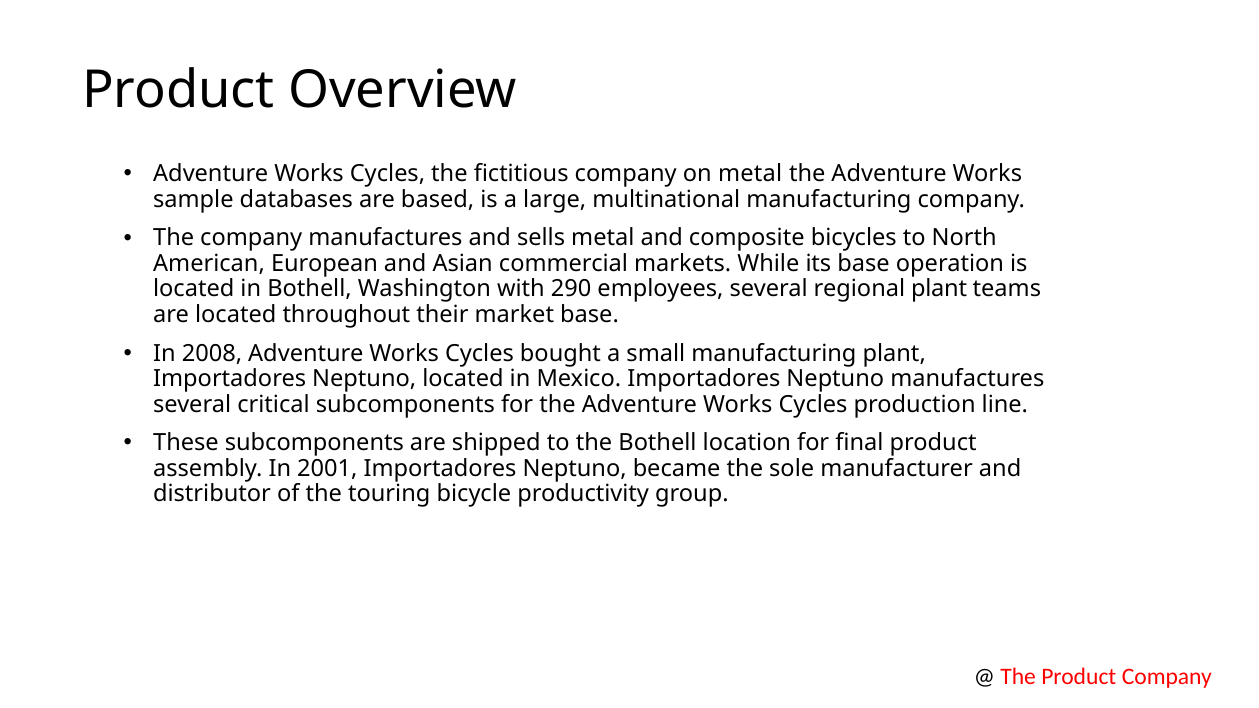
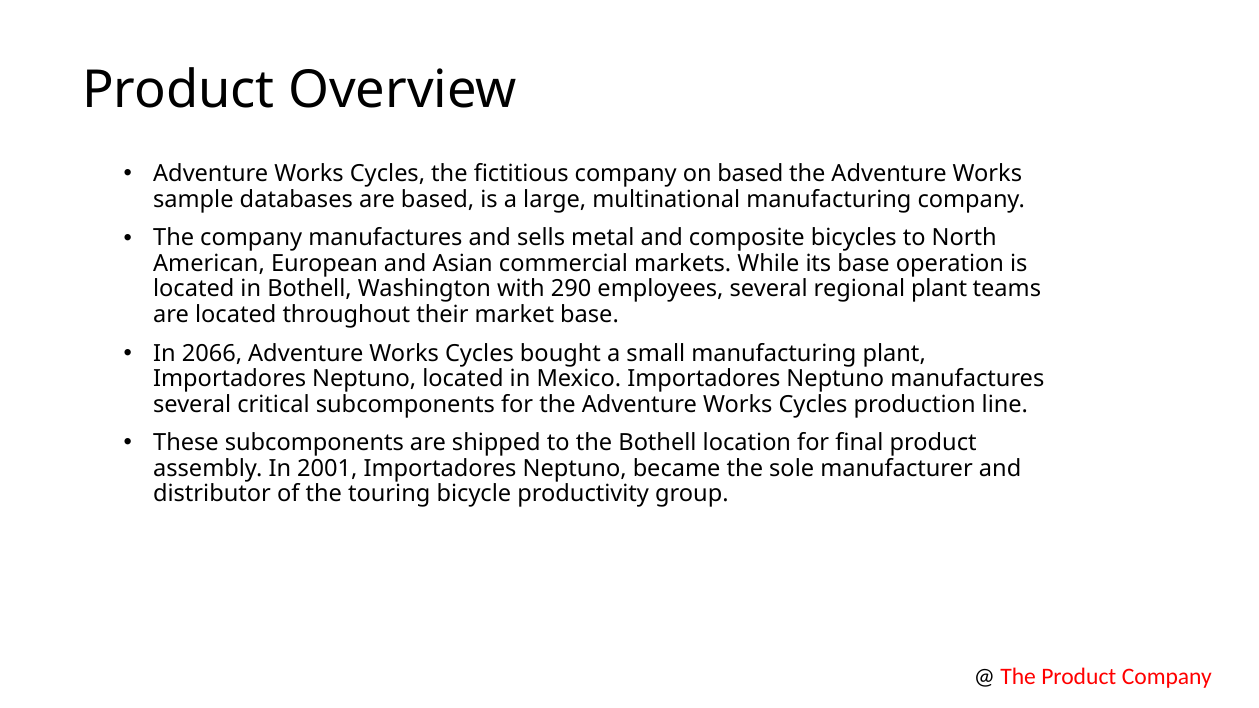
on metal: metal -> based (750, 174)
2008: 2008 -> 2066 (212, 353)
